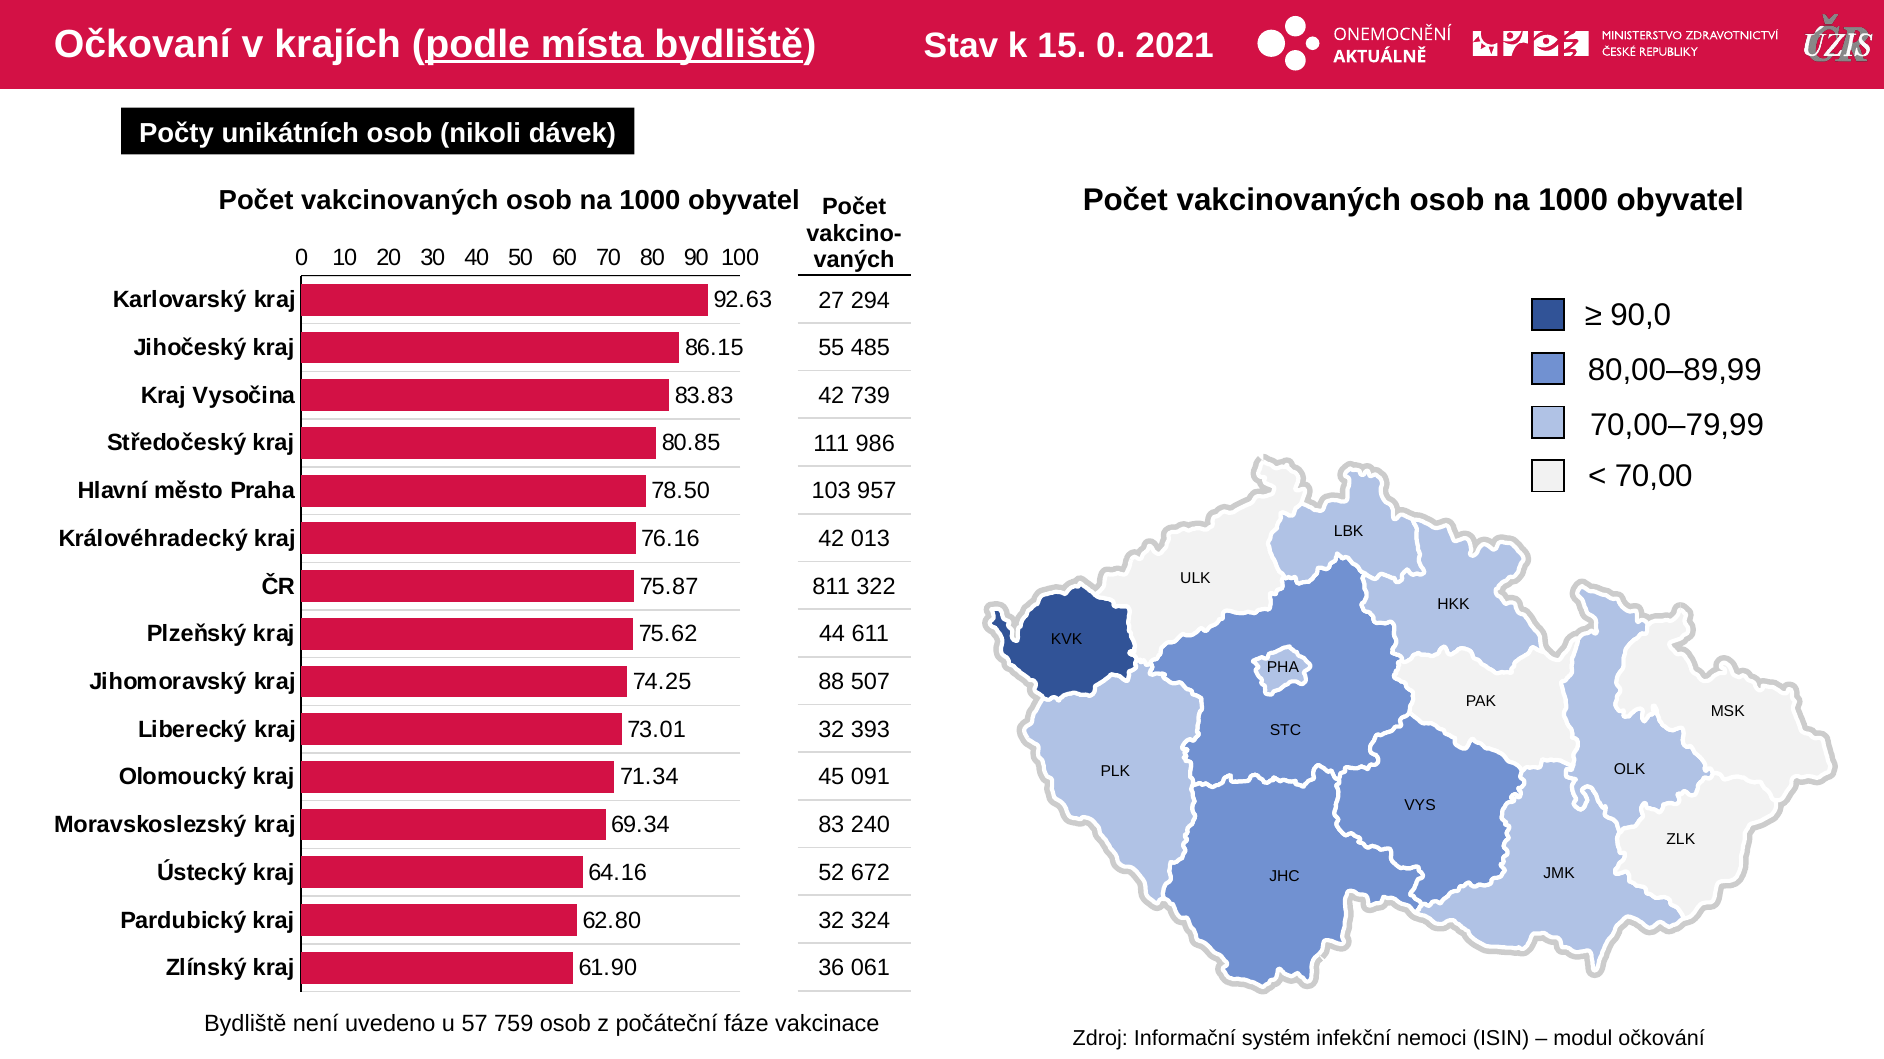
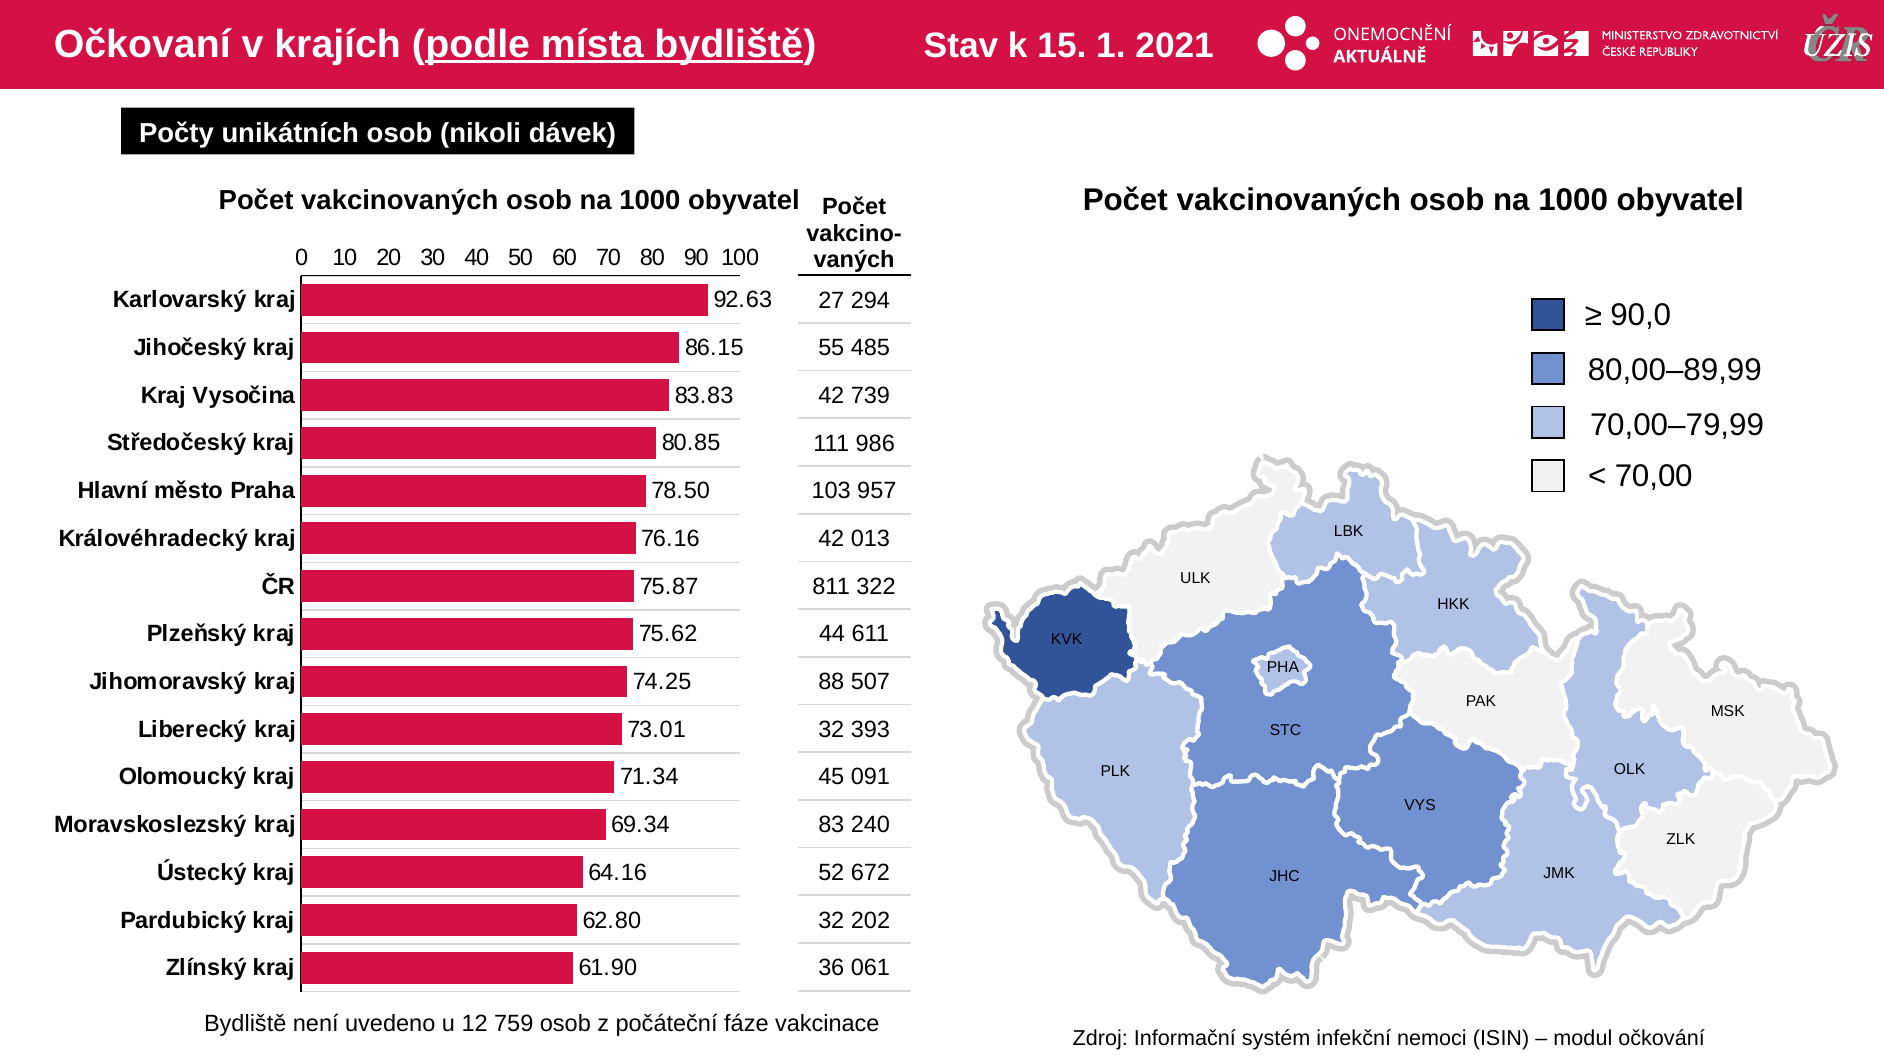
15 0: 0 -> 1 (1111, 46)
324: 324 -> 202 (870, 921)
57: 57 -> 12 (475, 1024)
